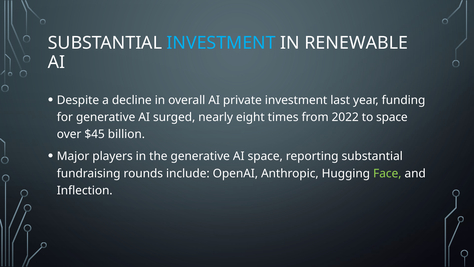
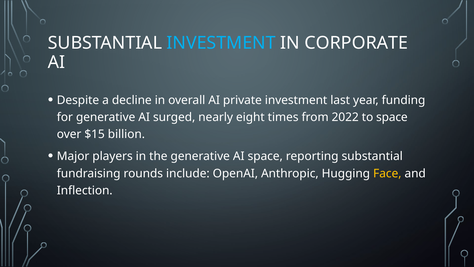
RENEWABLE: RENEWABLE -> CORPORATE (356, 43)
$45: $45 -> $15 (95, 134)
Face colour: light green -> yellow (387, 173)
